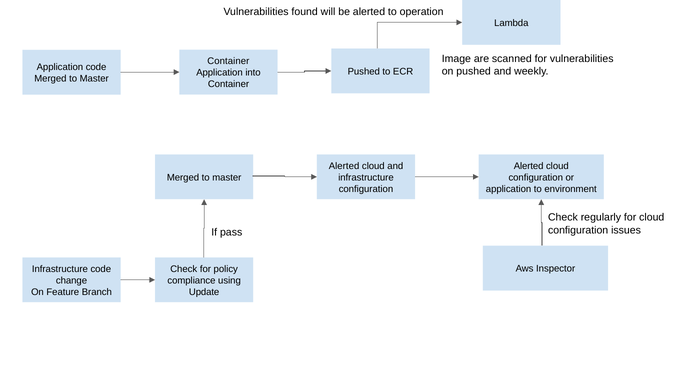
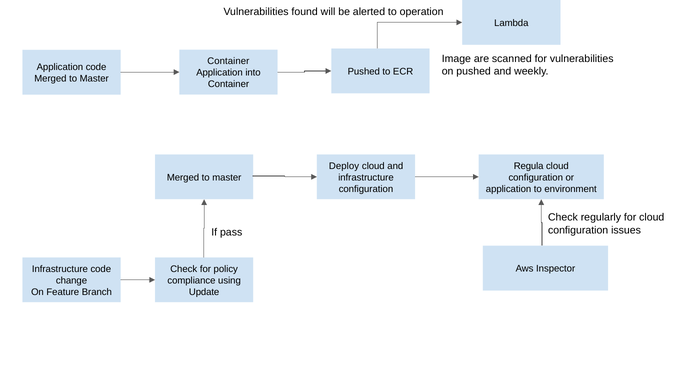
Alerted: Alerted -> Deploy (344, 166)
Alerted: Alerted -> Regula (529, 166)
